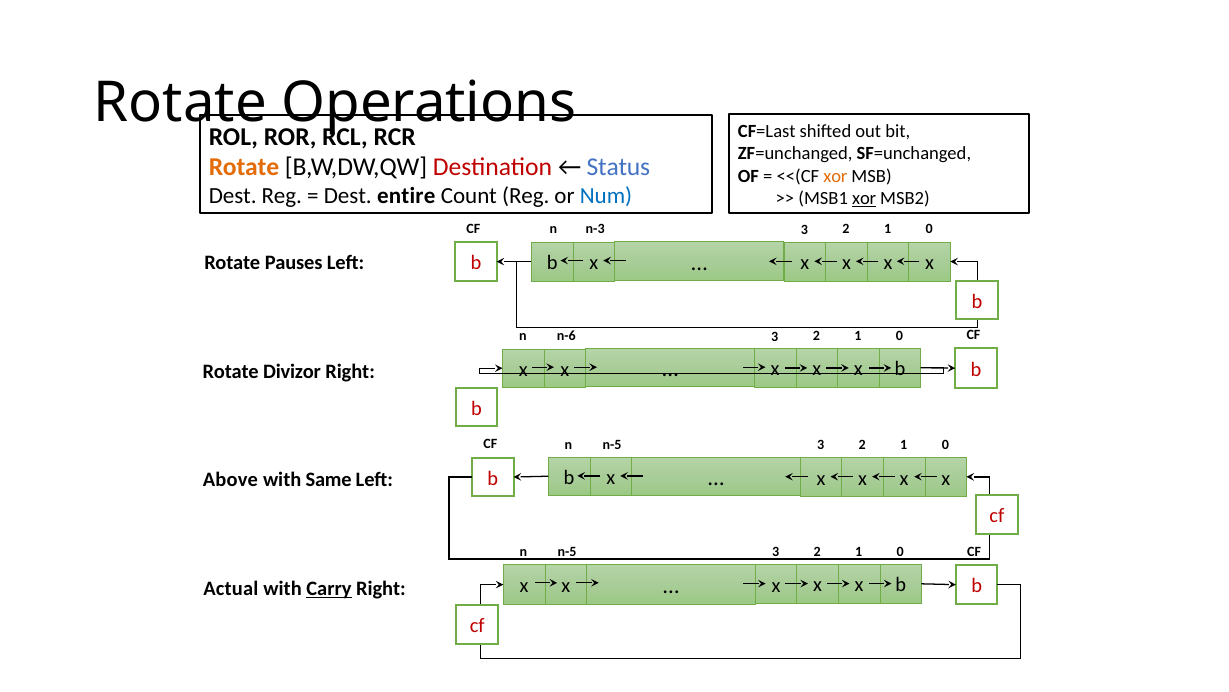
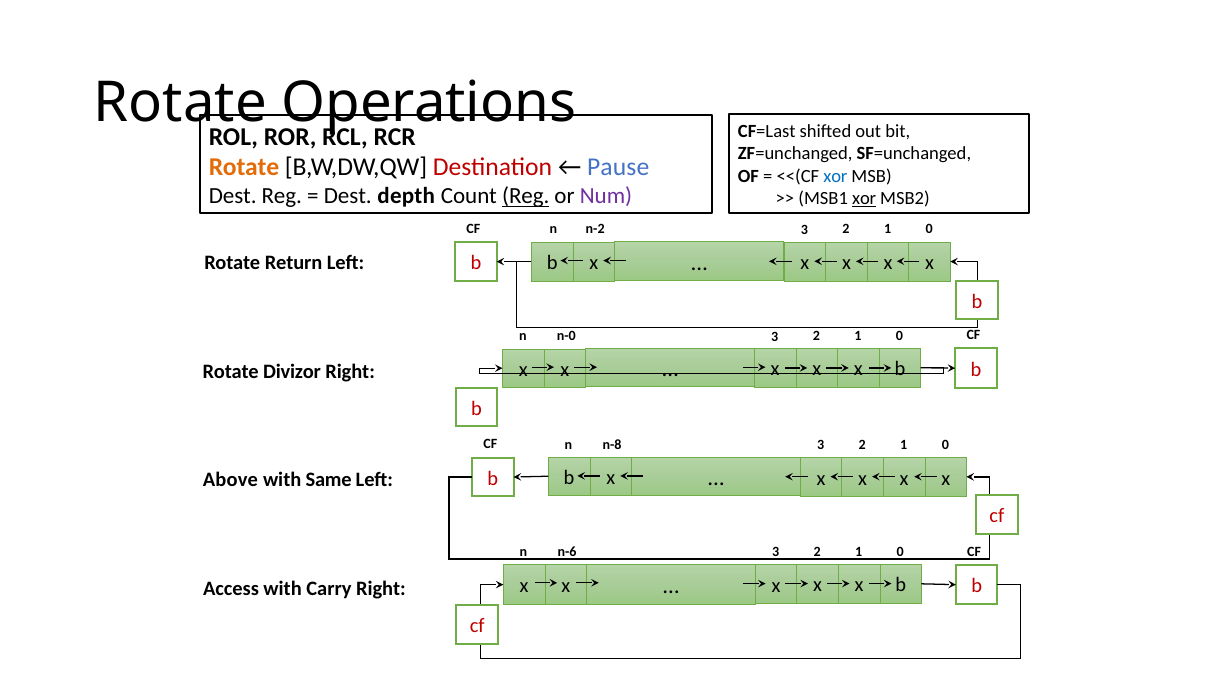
Status: Status -> Pause (618, 167)
xor colour: orange -> blue (835, 176)
entire: entire -> depth (406, 196)
Reg underline: none -> present (526, 196)
Num colour: blue -> purple (606, 196)
n-3: n-3 -> n-2 (595, 229)
Pauses: Pauses -> Return (294, 262)
n-6: n-6 -> n-0 (566, 336)
n-5: n-5 -> n-8 (612, 444)
n-5: n-5 -> n-6 (567, 551)
Actual: Actual -> Access (231, 588)
Carry underline: present -> none (329, 588)
